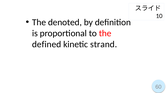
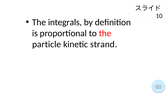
denoted: denoted -> integrals (65, 22)
defined: defined -> particle (47, 44)
